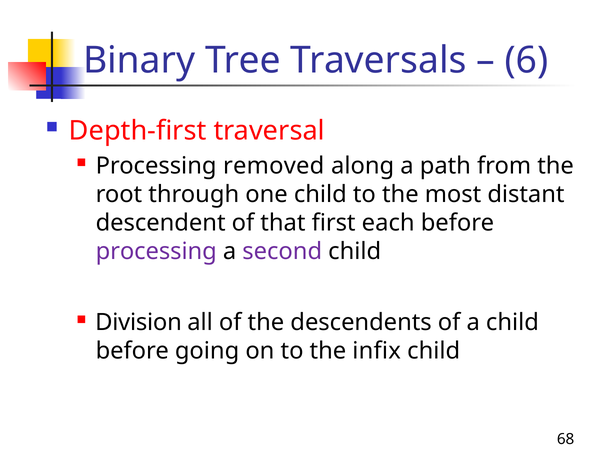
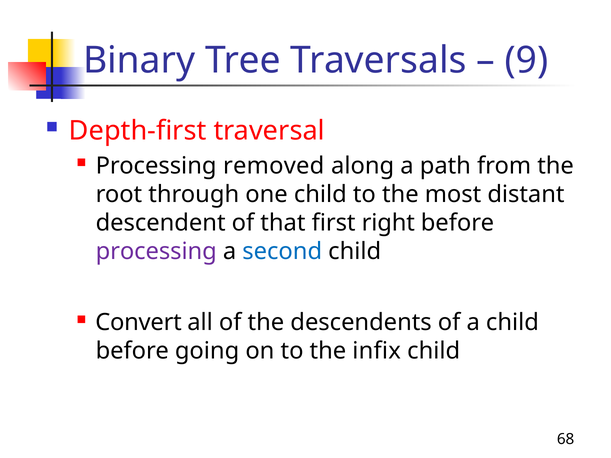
6: 6 -> 9 (527, 60)
each: each -> right (388, 223)
second colour: purple -> blue (282, 251)
Division: Division -> Convert (139, 323)
